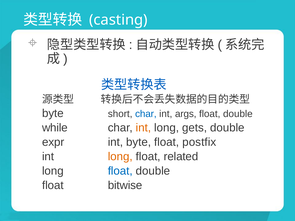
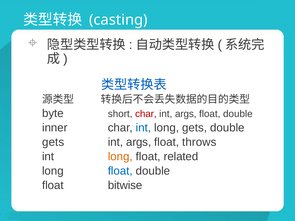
char colour: blue -> red (146, 114)
while: while -> inner (55, 128)
int colour: orange -> blue (143, 128)
expr: expr -> gets (53, 142)
byte: byte -> args (139, 142)
postfix: postfix -> throws (199, 142)
